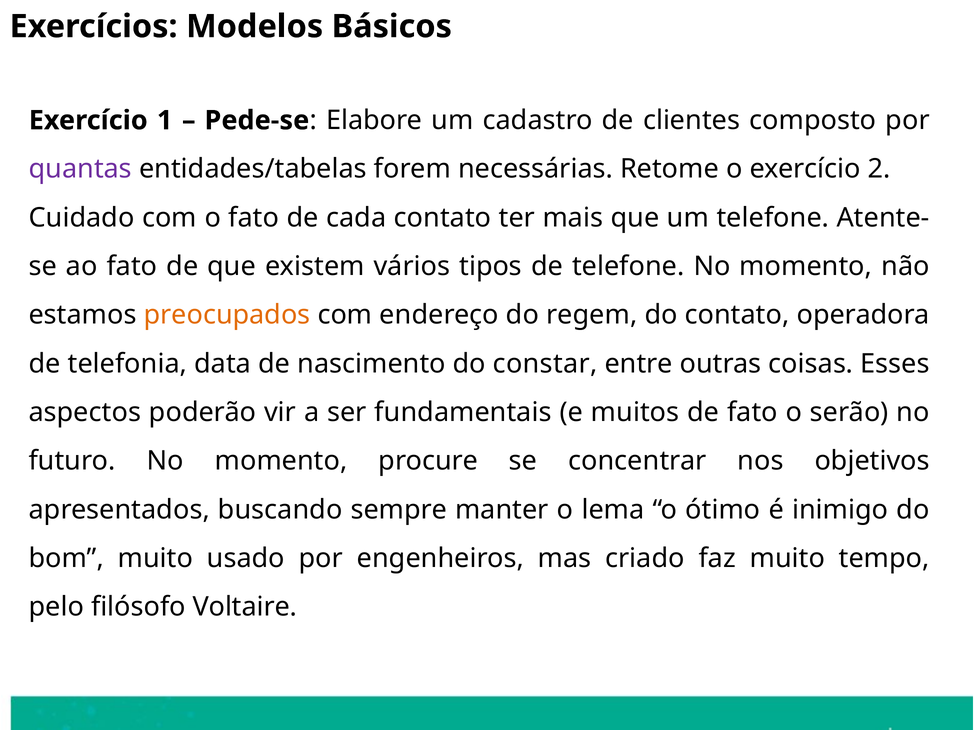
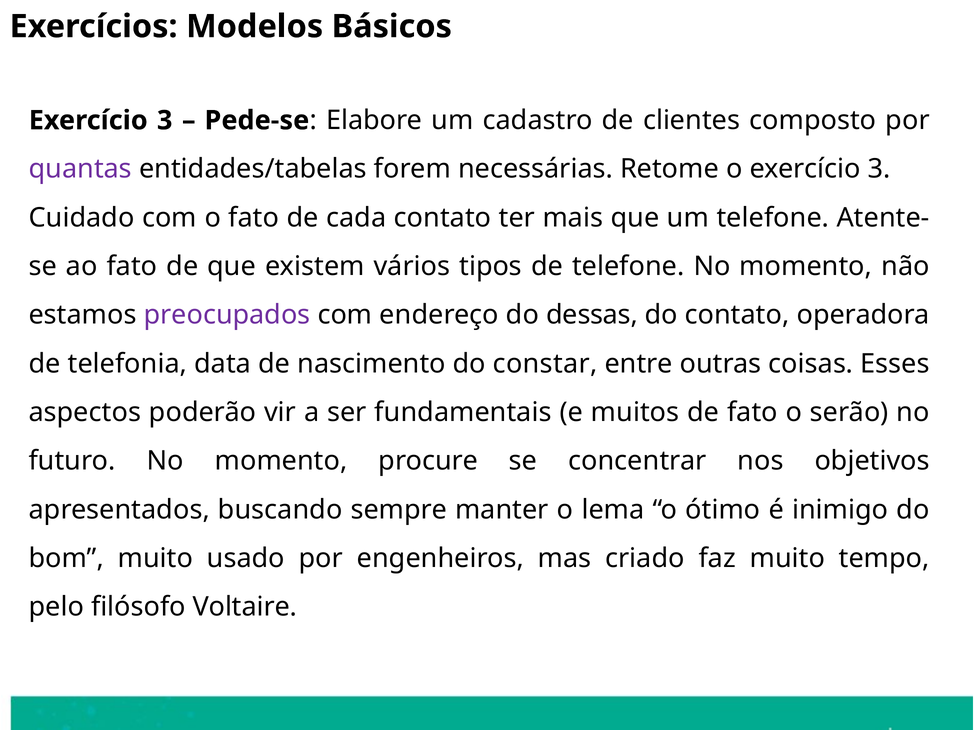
1: 1 -> 3 (165, 120)
o exercício 2: 2 -> 3 (879, 169)
preocupados colour: orange -> purple (227, 315)
regem: regem -> dessas (592, 315)
